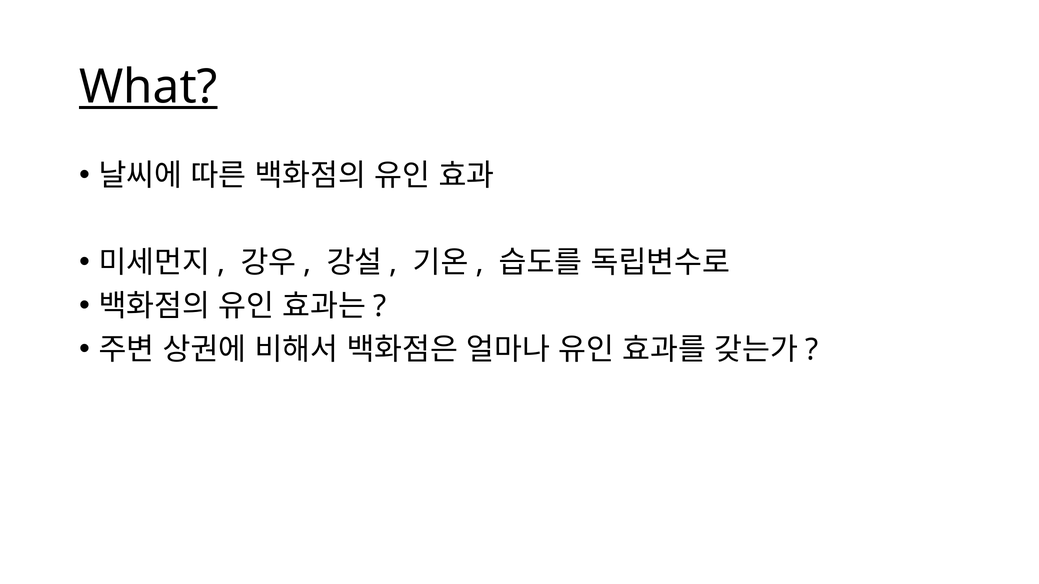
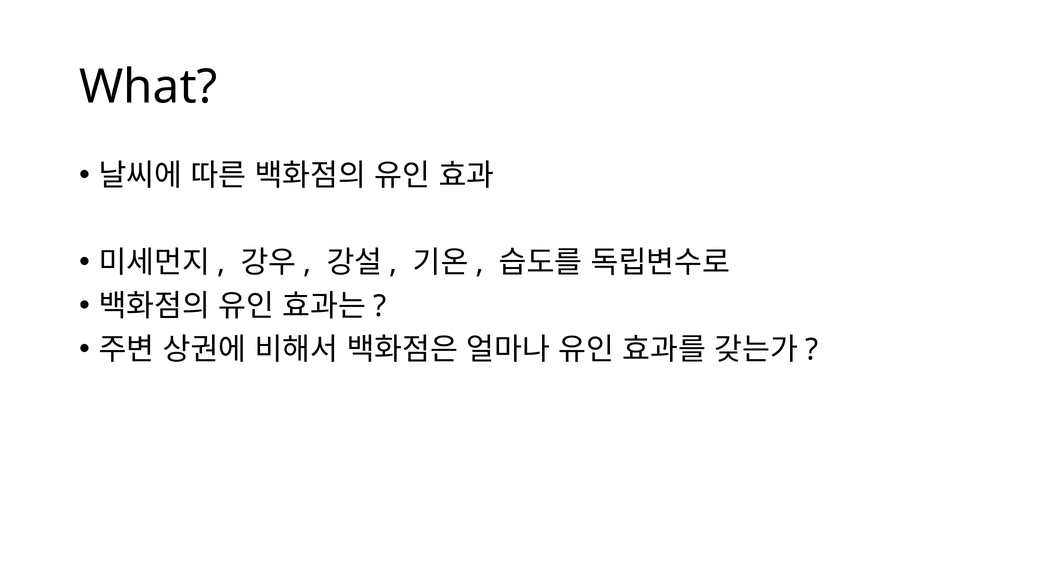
What underline: present -> none (148, 87)
